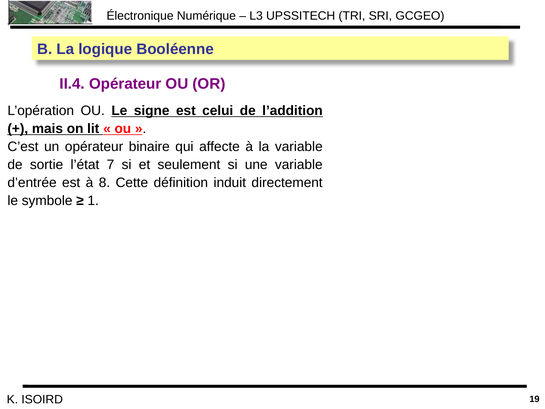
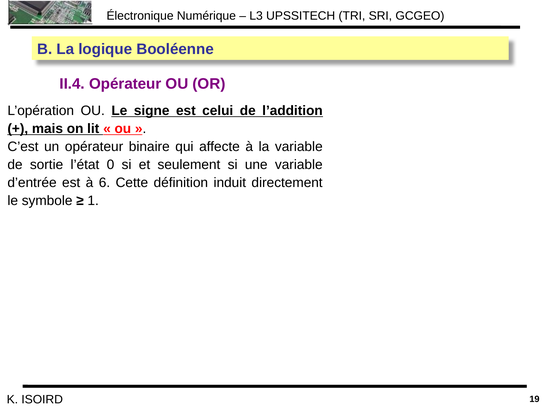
7: 7 -> 0 (111, 164)
8: 8 -> 6 (104, 182)
